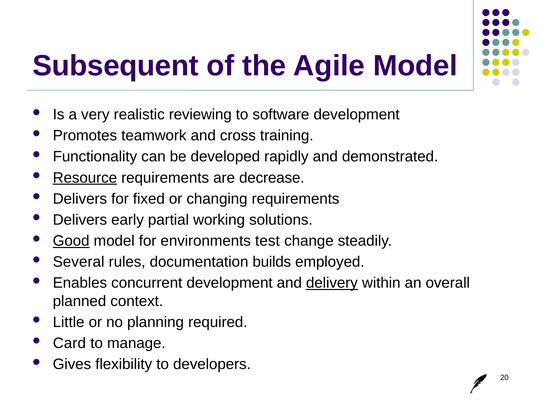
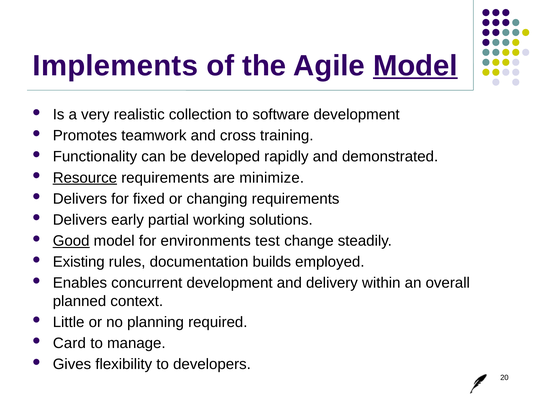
Subsequent: Subsequent -> Implements (115, 66)
Model underline: none -> present (415, 66)
reviewing: reviewing -> collection (200, 115)
decrease: decrease -> minimize (272, 178)
Several: Several -> Existing (79, 262)
delivery underline: present -> none (332, 283)
